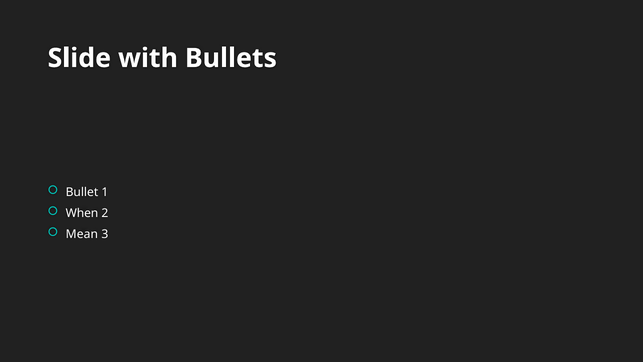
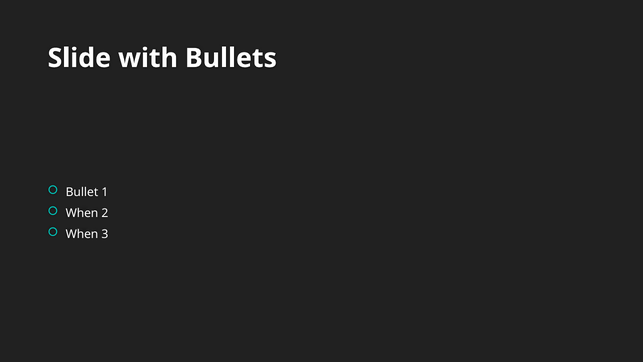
Mean: Mean -> When (82, 234)
